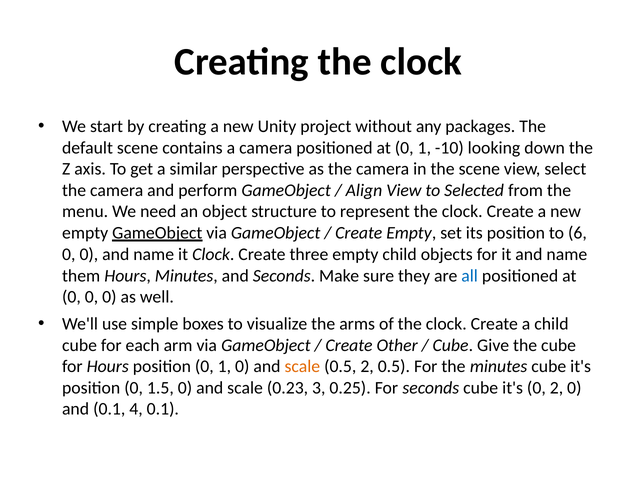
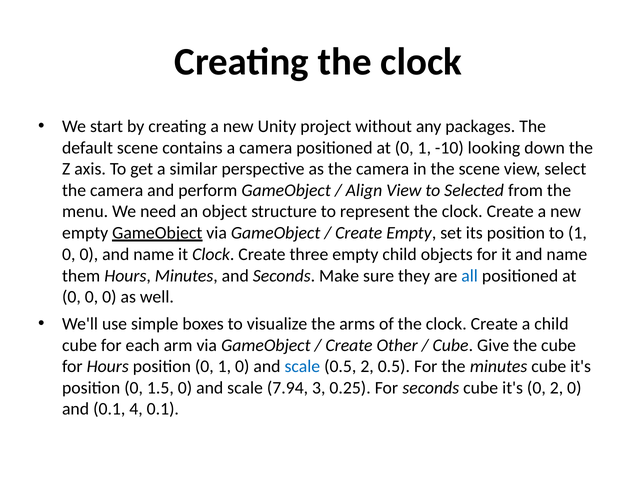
to 6: 6 -> 1 (577, 233)
scale colour: orange -> blue (302, 366)
0.23: 0.23 -> 7.94 (288, 388)
